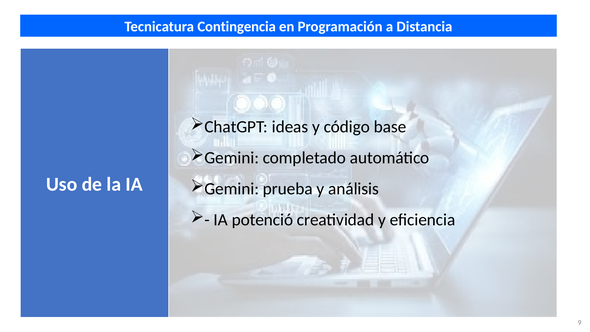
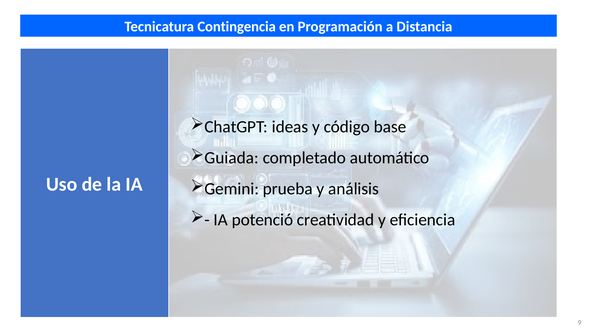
Gemini: Gemini -> Guiada (232, 158)
